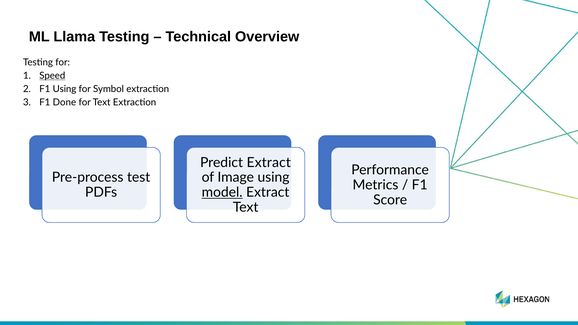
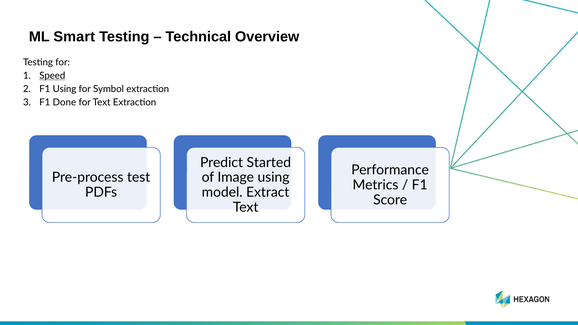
Llama: Llama -> Smart (74, 37)
Extract: Extract -> Started (269, 162)
model underline: present -> none (222, 192)
